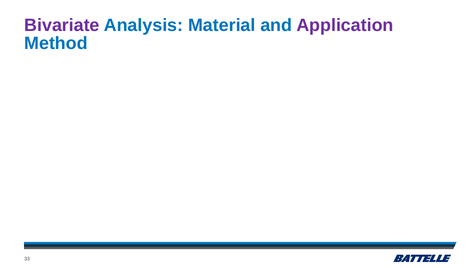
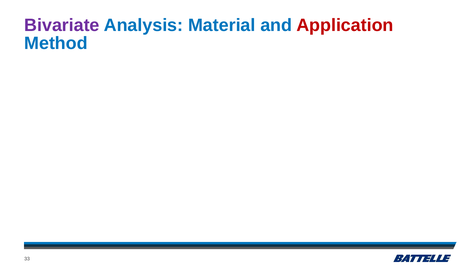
Application colour: purple -> red (345, 25)
